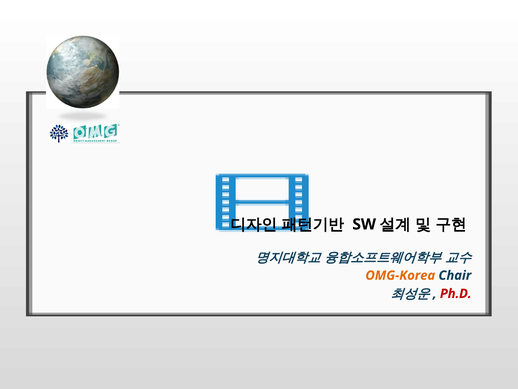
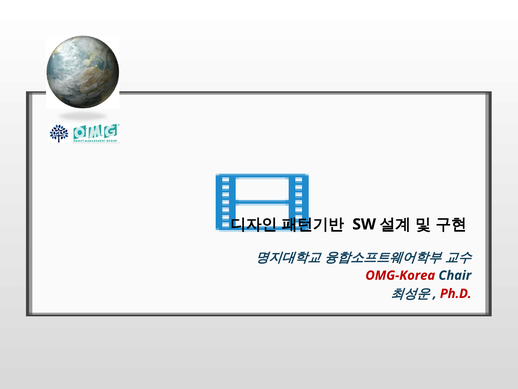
OMG-Korea colour: orange -> red (400, 275)
